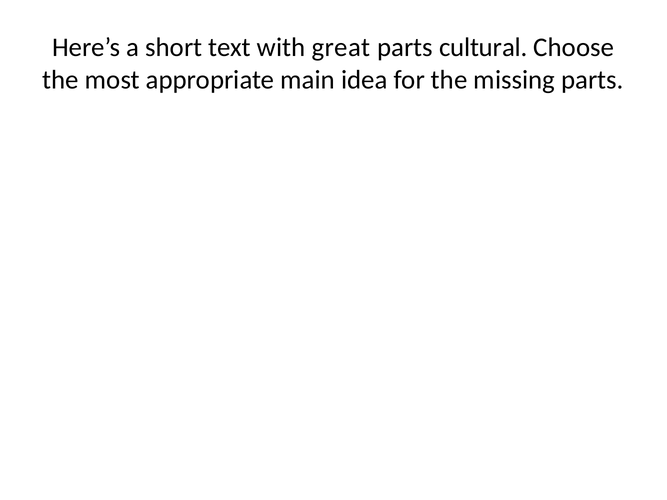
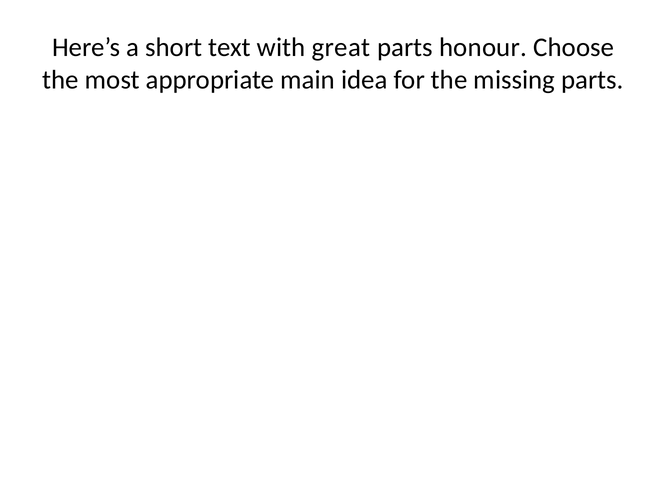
cultural: cultural -> honour (483, 47)
